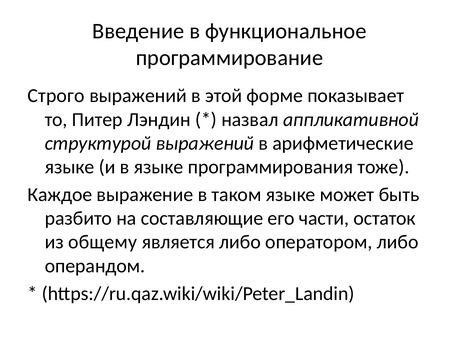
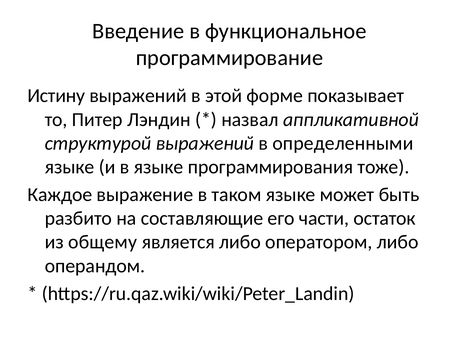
Строго: Строго -> Истину (56, 96)
арифметические: арифметические -> определенными (343, 143)
